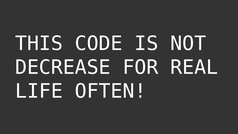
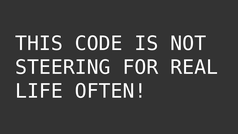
DECREASE: DECREASE -> STEERING (63, 67)
